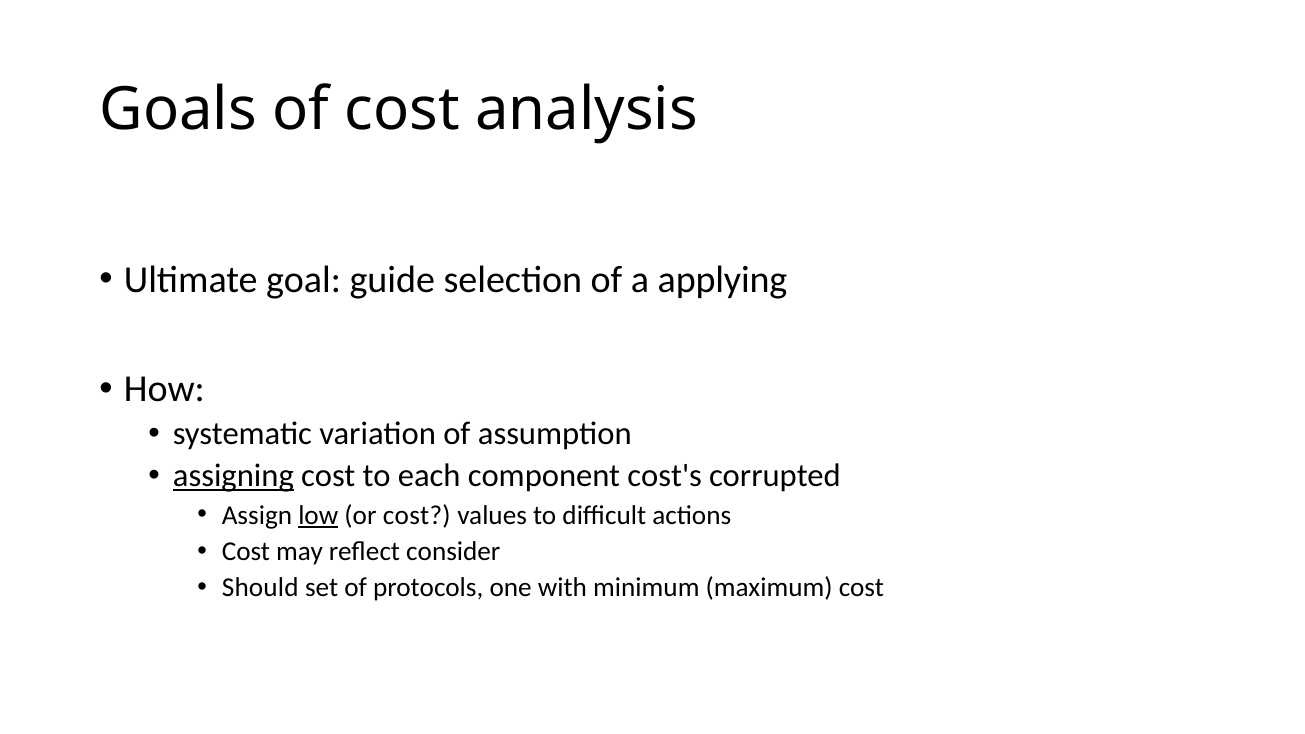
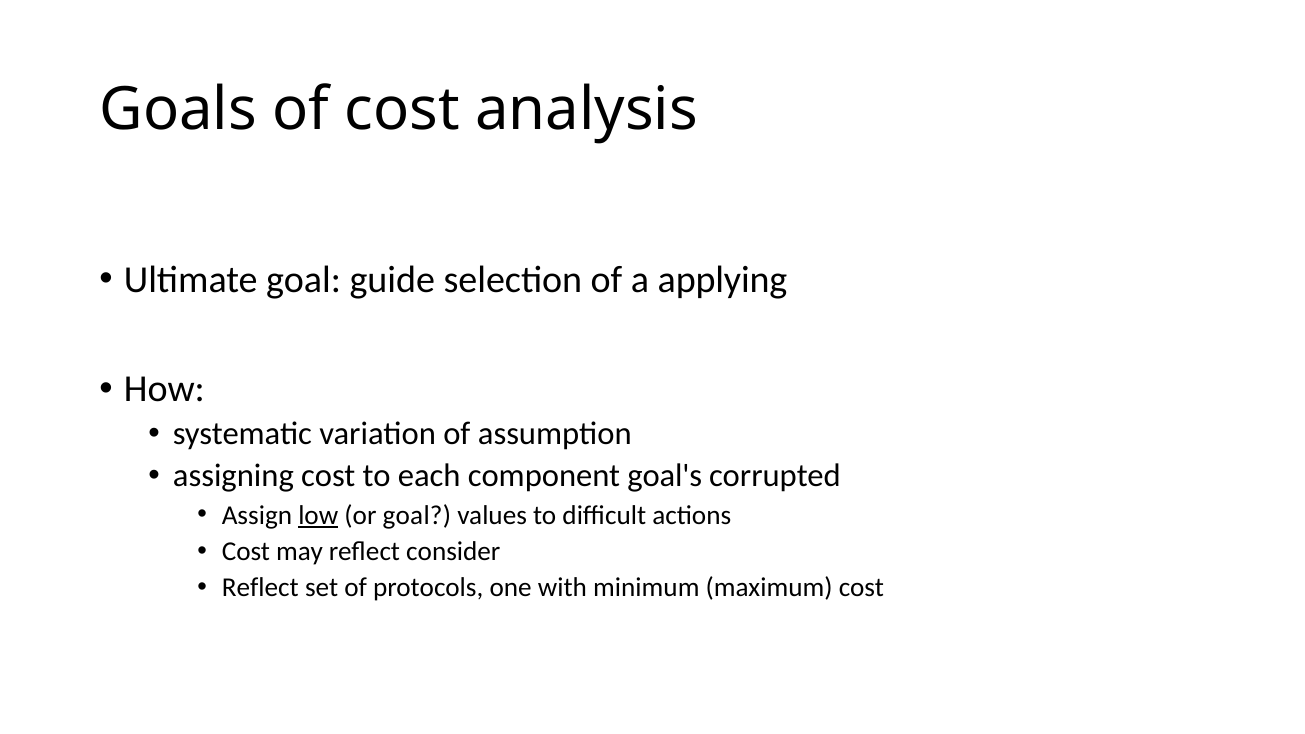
assigning underline: present -> none (233, 476)
cost's: cost's -> goal's (665, 476)
or cost: cost -> goal (417, 515)
Should: Should -> Reflect (260, 587)
